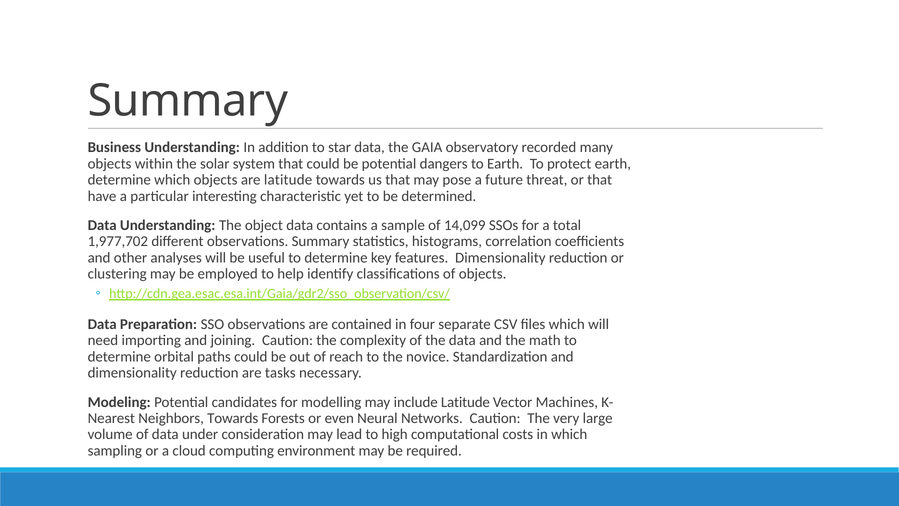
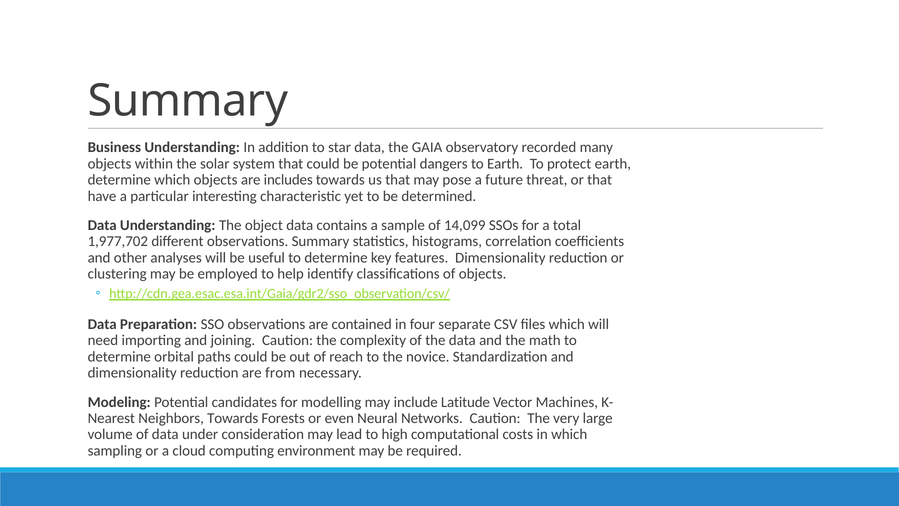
are latitude: latitude -> includes (288, 180)
tasks: tasks -> from (280, 373)
